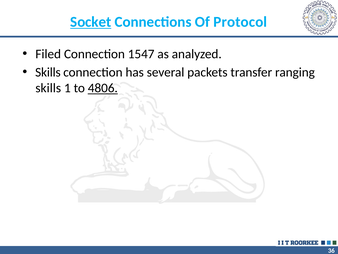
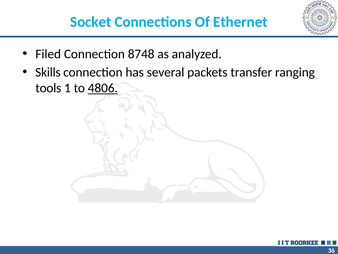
Socket underline: present -> none (91, 22)
Protocol: Protocol -> Ethernet (240, 22)
1547: 1547 -> 8748 (141, 54)
skills: skills -> tools (48, 88)
